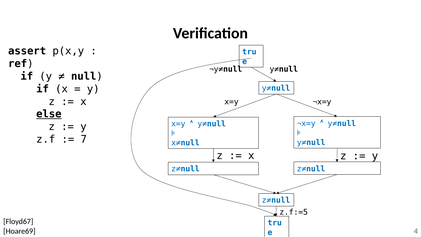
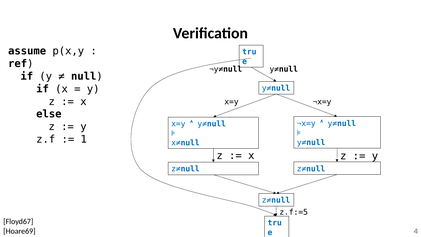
assert: assert -> assume (27, 51)
else underline: present -> none (49, 114)
7: 7 -> 1 (84, 139)
